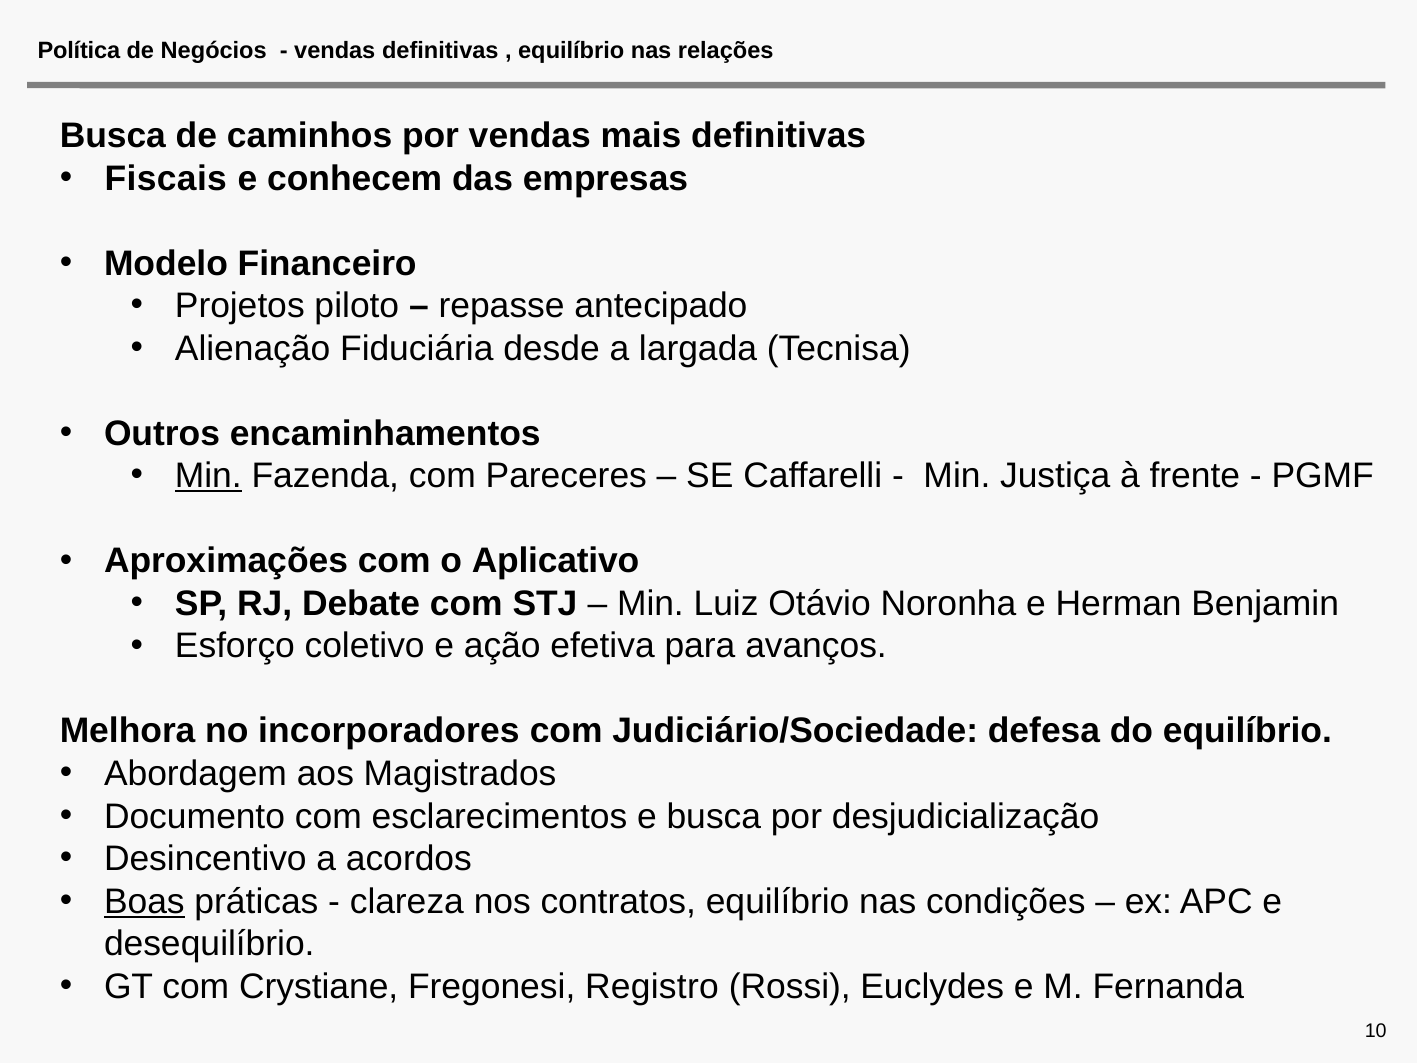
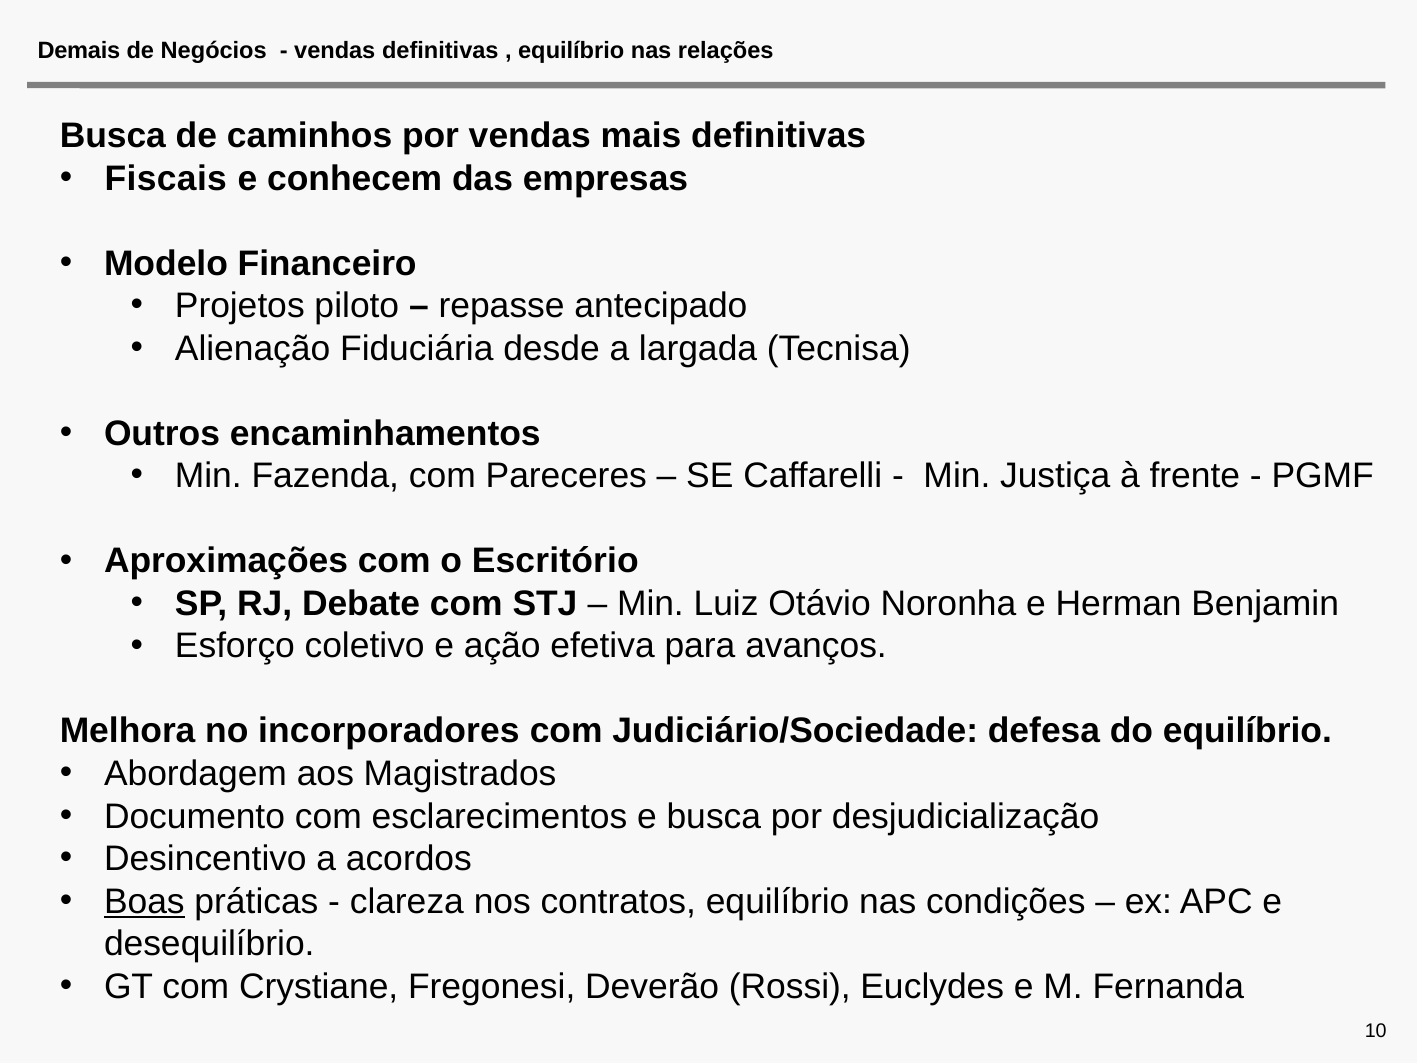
Política: Política -> Demais (79, 51)
Min underline: present -> none (208, 476)
Aplicativo: Aplicativo -> Escritório (555, 561)
Registro: Registro -> Deverão (652, 986)
